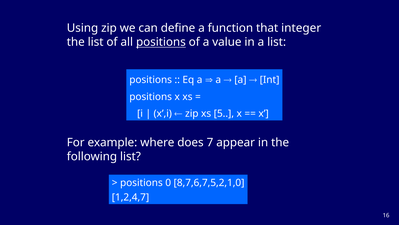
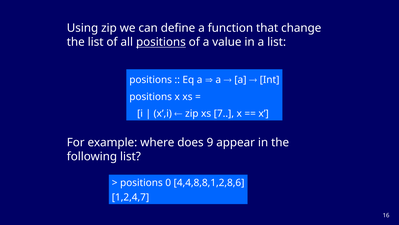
integer: integer -> change (301, 28)
5: 5 -> 7 (224, 113)
7: 7 -> 9 (210, 142)
8,7,6,7,5,2,1,0: 8,7,6,7,5,2,1,0 -> 4,4,8,8,1,2,8,6 (209, 182)
